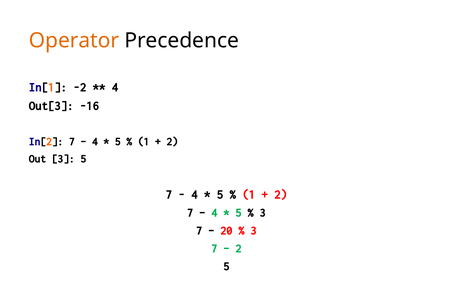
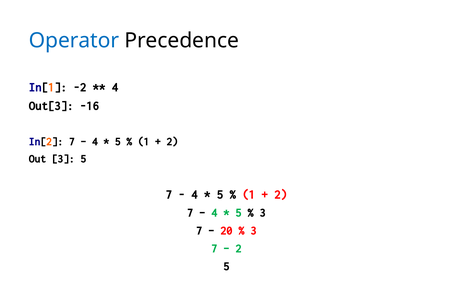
Operator colour: orange -> blue (74, 40)
